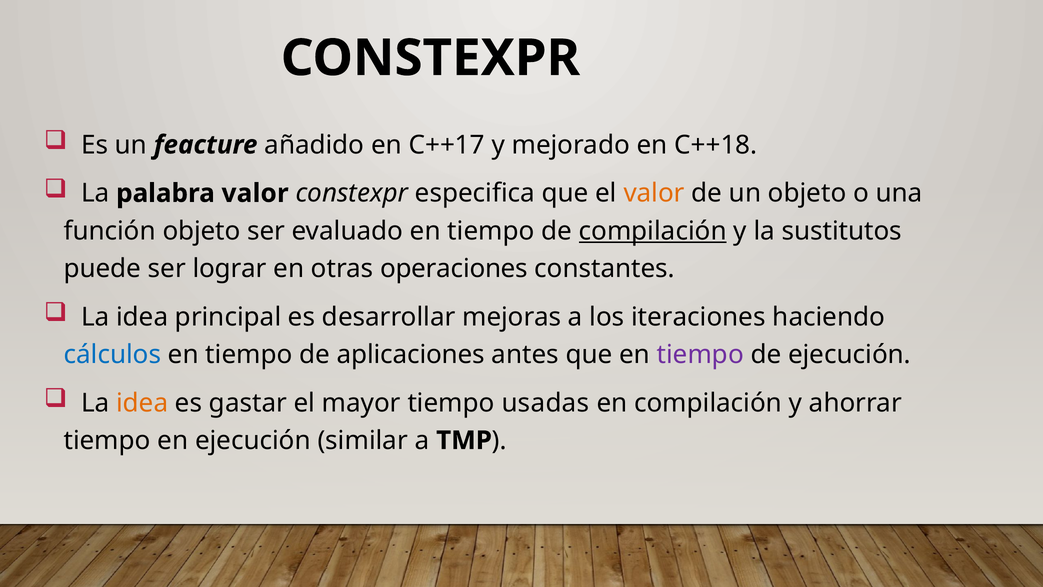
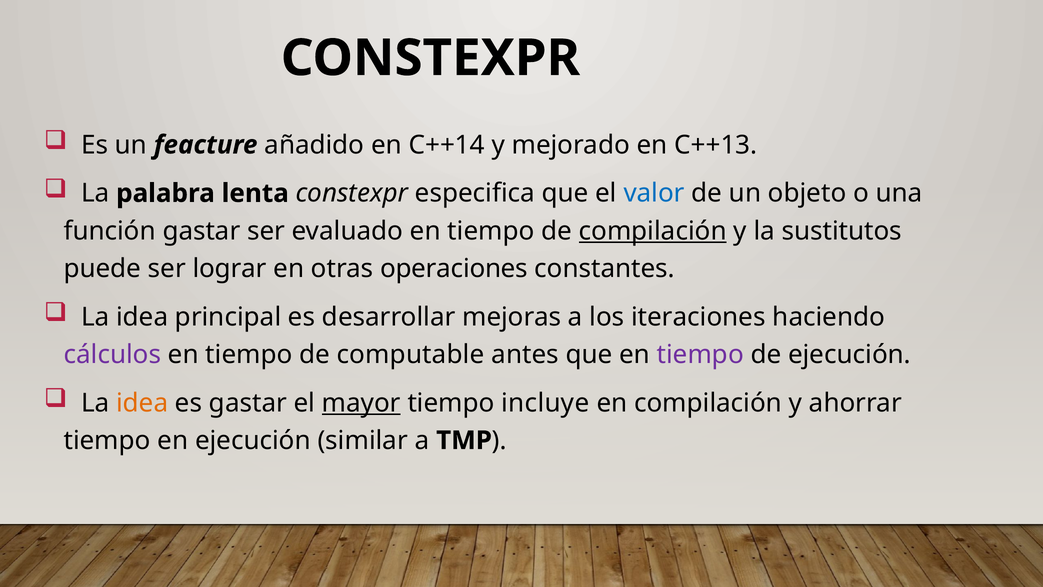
C++17: C++17 -> C++14 (447, 145)
C++18: C++18 -> C++13 (716, 145)
palabra valor: valor -> lenta (255, 193)
valor colour: orange -> blue (654, 193)
función objeto: objeto -> gastar (202, 231)
cálculos colour: blue -> purple (112, 354)
aplicaciones: aplicaciones -> computable (411, 354)
mayor underline: none -> present (361, 403)
usadas: usadas -> incluye (545, 403)
